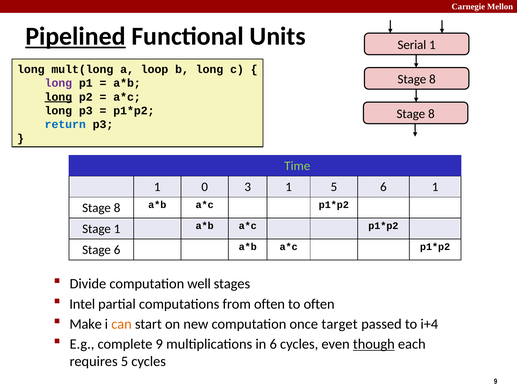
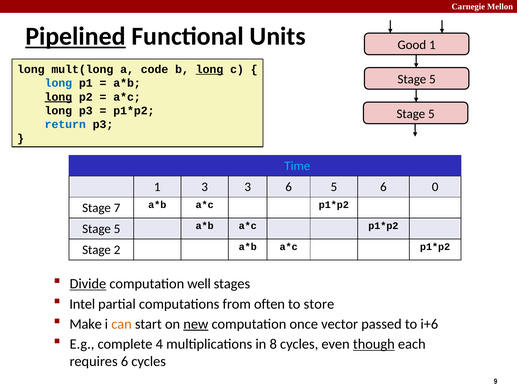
Serial: Serial -> Good (412, 45)
loop: loop -> code (155, 69)
long underline: none -> present (210, 69)
8: 8 -> 5 (432, 79)
long colour: purple -> blue (58, 83)
8: 8 -> 5 (431, 114)
Time colour: light green -> light blue (297, 166)
1 0: 0 -> 3 (205, 187)
3 1: 1 -> 6 (289, 187)
6 1: 1 -> 0 (435, 187)
8: 8 -> 7 (117, 208)
1: 1 -> 5 (117, 229)
Stage 6: 6 -> 2 (117, 250)
Divide underline: none -> present (88, 284)
to often: often -> store (319, 304)
new underline: none -> present (196, 324)
target: target -> vector (340, 324)
i+4: i+4 -> i+6 (429, 324)
complete 9: 9 -> 4 (159, 344)
in 6: 6 -> 8 (273, 344)
requires 5: 5 -> 6 (125, 361)
